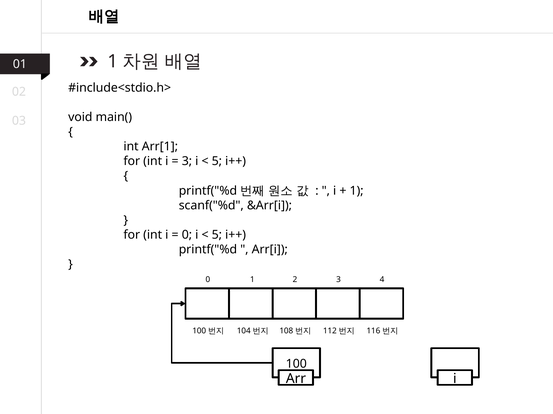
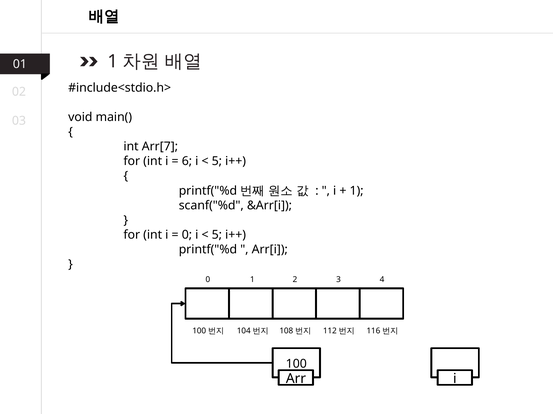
Arr[1: Arr[1 -> Arr[7 (160, 147)
3: 3 -> 6 (187, 161)
